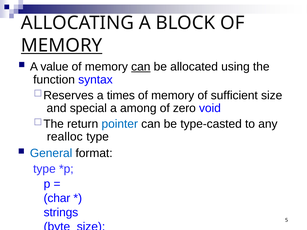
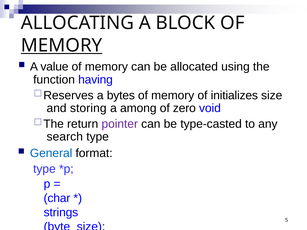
can underline: present -> none (141, 67)
syntax: syntax -> having (96, 80)
times: times -> bytes (121, 95)
sufficient: sufficient -> initializes (234, 95)
special: special -> storing (88, 108)
pointer colour: blue -> purple (120, 124)
realloc: realloc -> search (65, 137)
